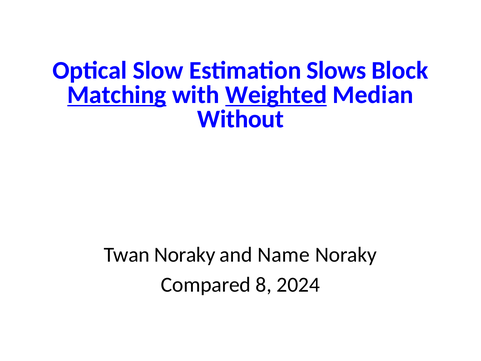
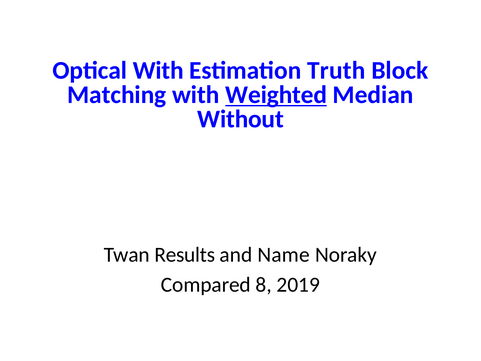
Optical Slow: Slow -> With (158, 70)
Slows: Slows -> Truth (336, 70)
Matching underline: present -> none (117, 95)
Twan Noraky: Noraky -> Results (185, 255)
2024: 2024 -> 2019 (298, 284)
